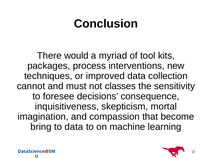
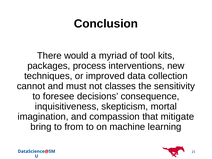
become: become -> mitigate (177, 117)
to data: data -> from (74, 127)
